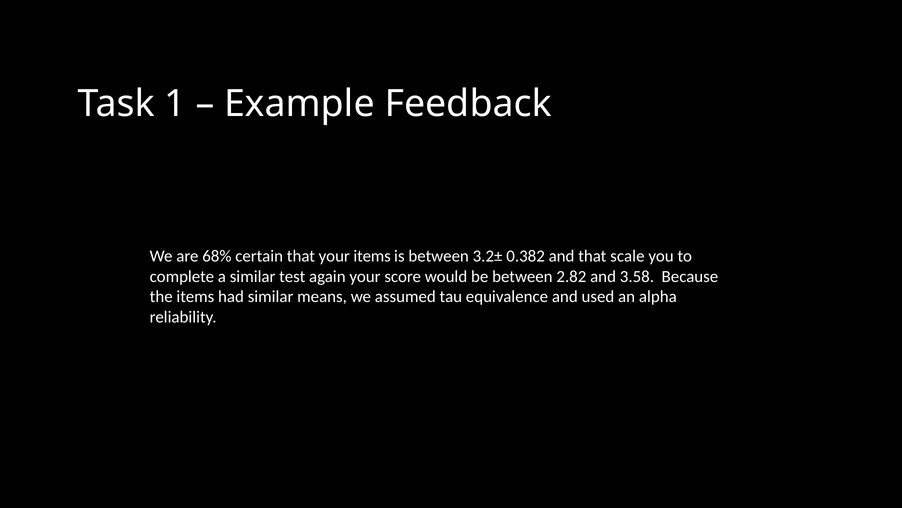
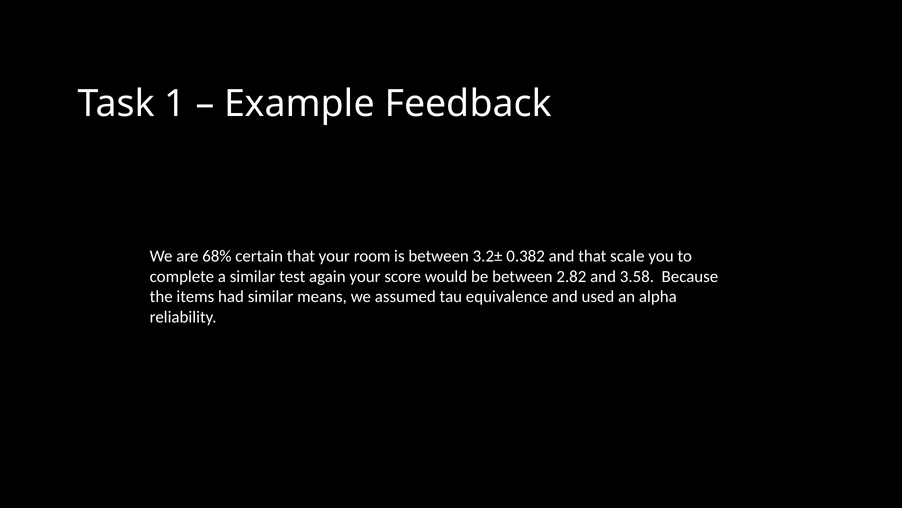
your items: items -> room (372, 256)
